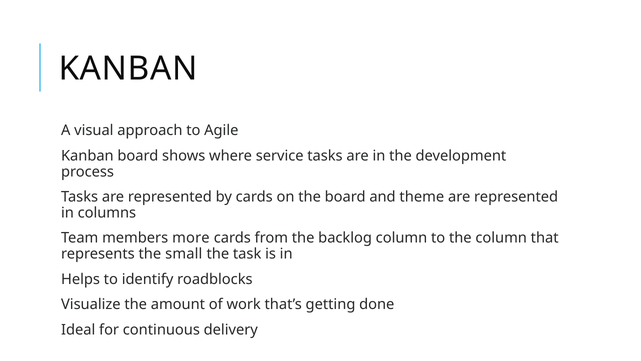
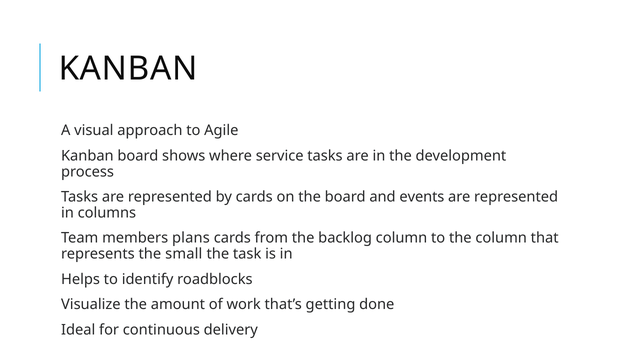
theme: theme -> events (422, 197)
more: more -> plans (191, 238)
